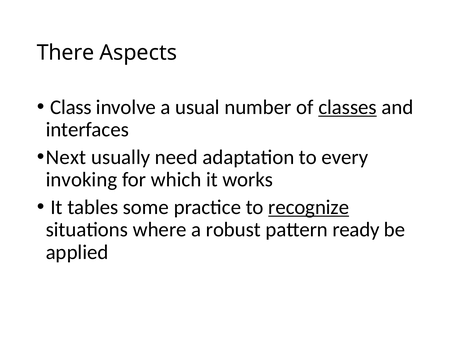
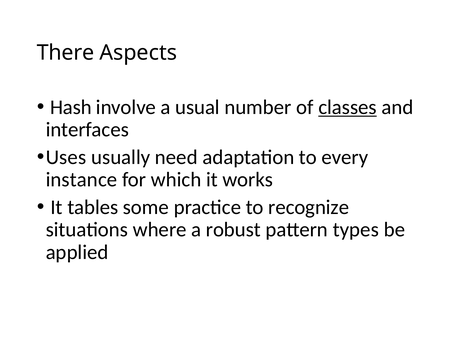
Class: Class -> Hash (71, 107)
Next: Next -> Uses (66, 157)
invoking: invoking -> instance (81, 180)
recognize underline: present -> none (309, 207)
ready: ready -> types (356, 230)
